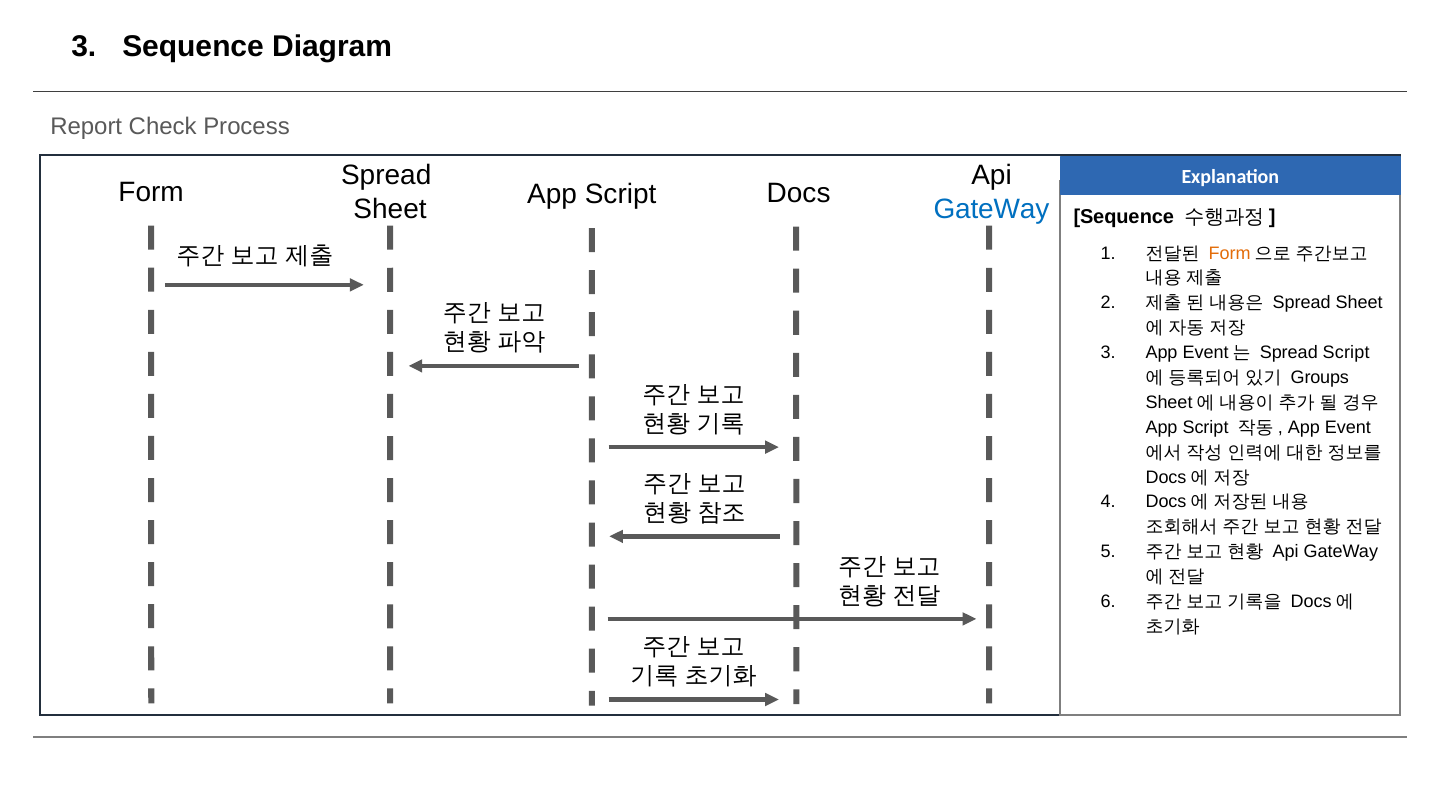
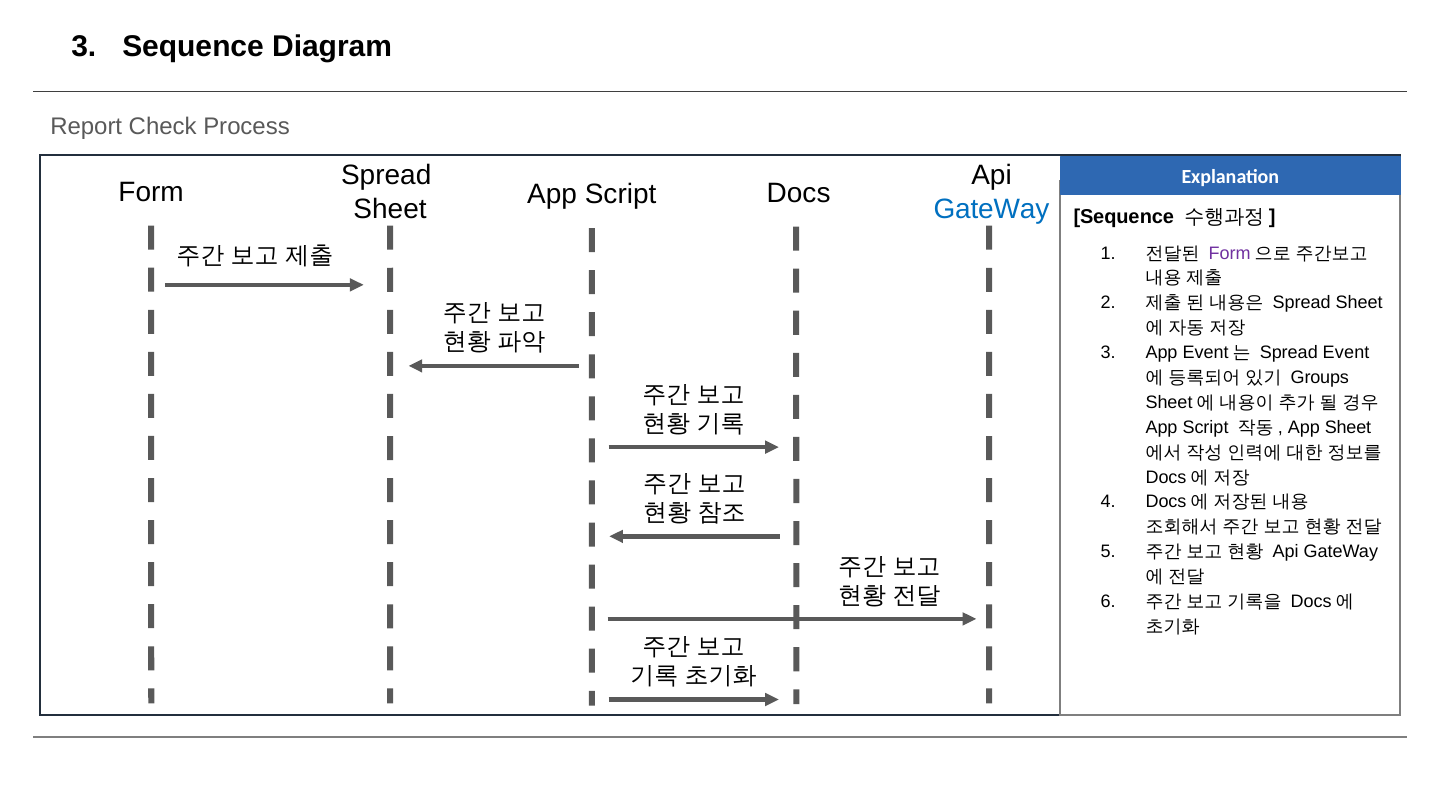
Form colour: orange -> purple (1230, 253)
Spread Script: Script -> Event (1346, 353)
Event: Event -> Sheet (1348, 427)
